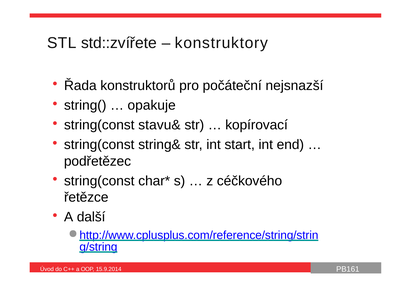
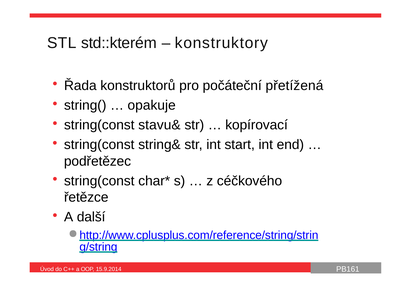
std::zvířete: std::zvířete -> std::kterém (119, 43)
nejsnazší: nejsnazší -> přetížená (294, 85)
